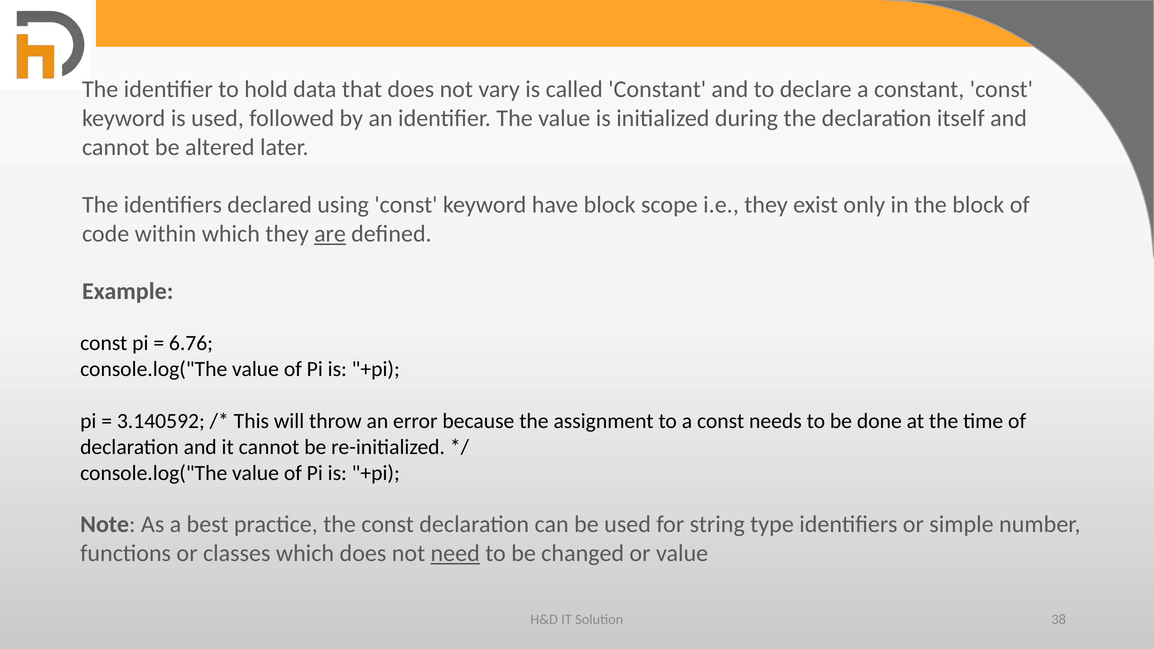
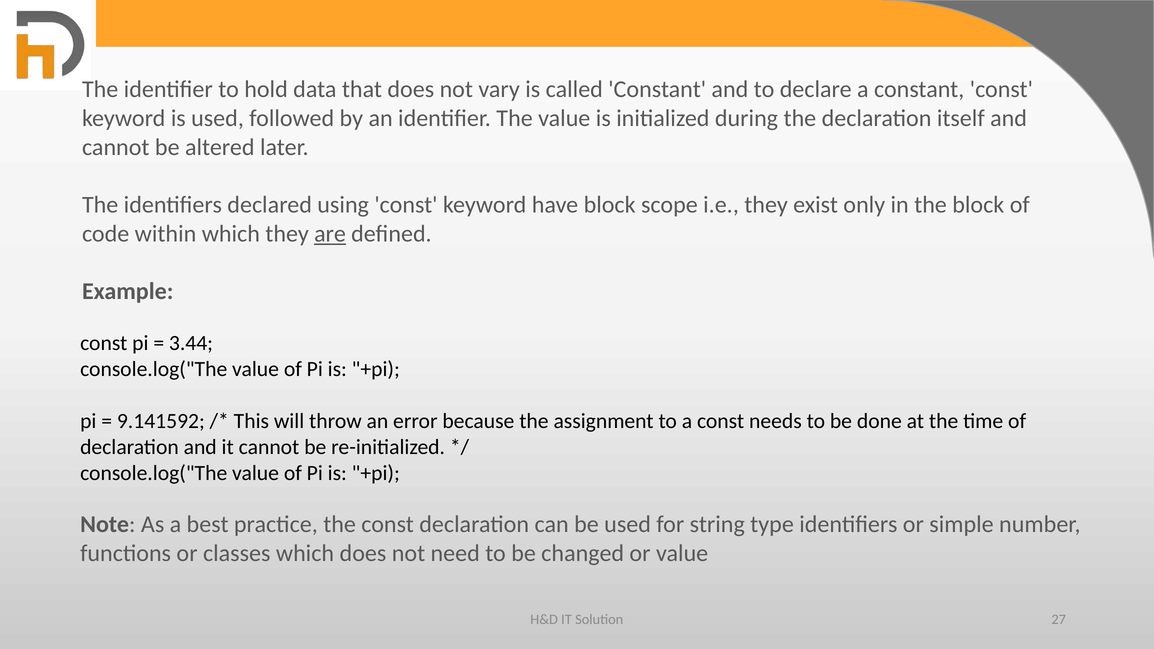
6.76: 6.76 -> 3.44 (191, 343)
3.140592: 3.140592 -> 9.141592 (161, 421)
need underline: present -> none (455, 553)
38: 38 -> 27 (1059, 620)
